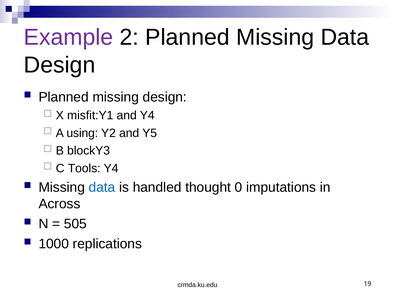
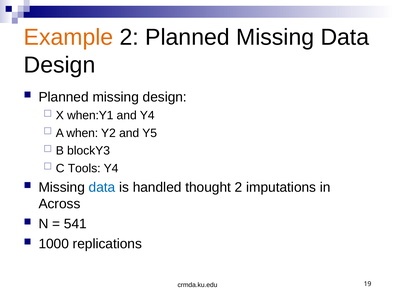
Example colour: purple -> orange (68, 37)
misfit:Y1: misfit:Y1 -> when:Y1 (90, 115)
using: using -> when (82, 133)
thought 0: 0 -> 2 (239, 187)
505: 505 -> 541 (75, 223)
